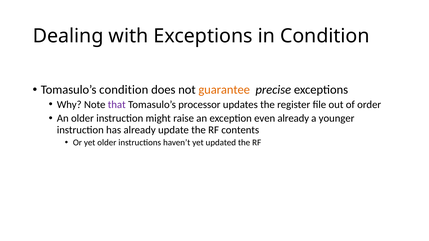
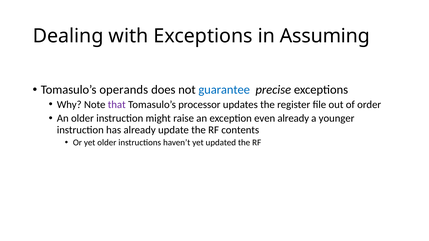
in Condition: Condition -> Assuming (325, 36)
Tomasulo’s condition: condition -> operands (124, 90)
guarantee colour: orange -> blue (224, 90)
